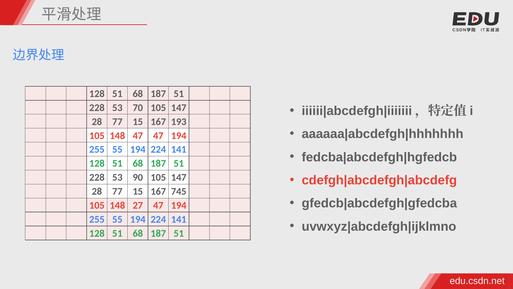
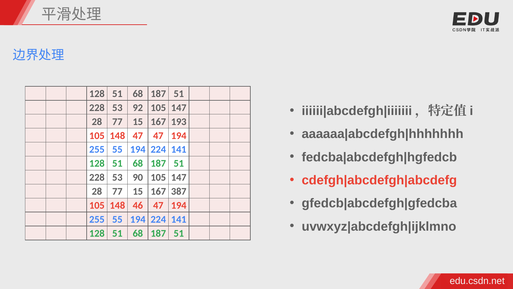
70: 70 -> 92 (138, 108)
745: 745 -> 387 (179, 191)
27: 27 -> 46 (138, 205)
